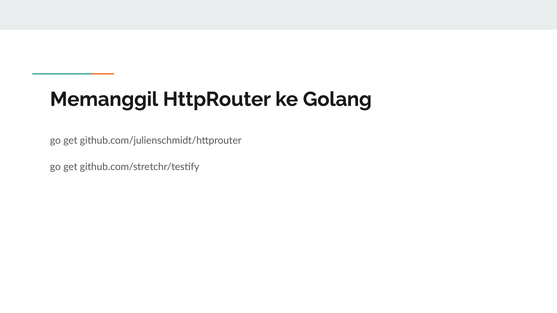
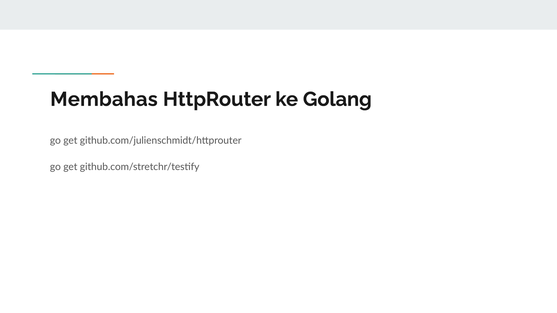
Memanggil: Memanggil -> Membahas (104, 99)
